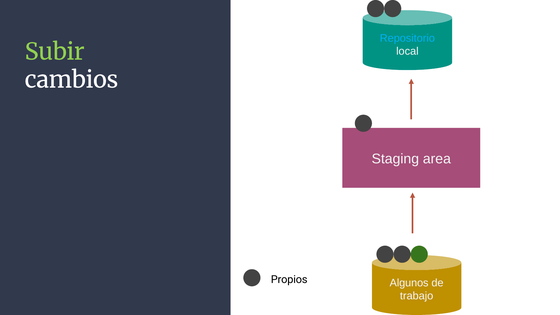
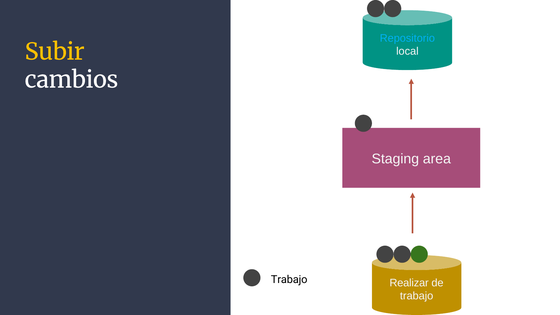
Subir colour: light green -> yellow (55, 52)
Propios: Propios -> Trabajo (289, 280)
Algunos: Algunos -> Realizar (409, 283)
